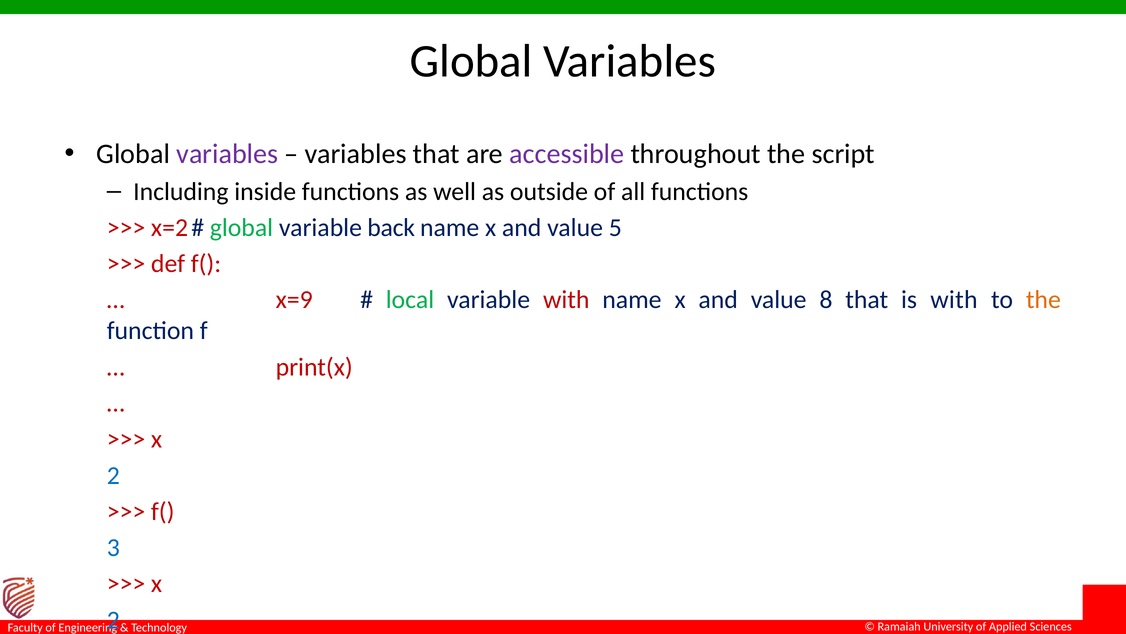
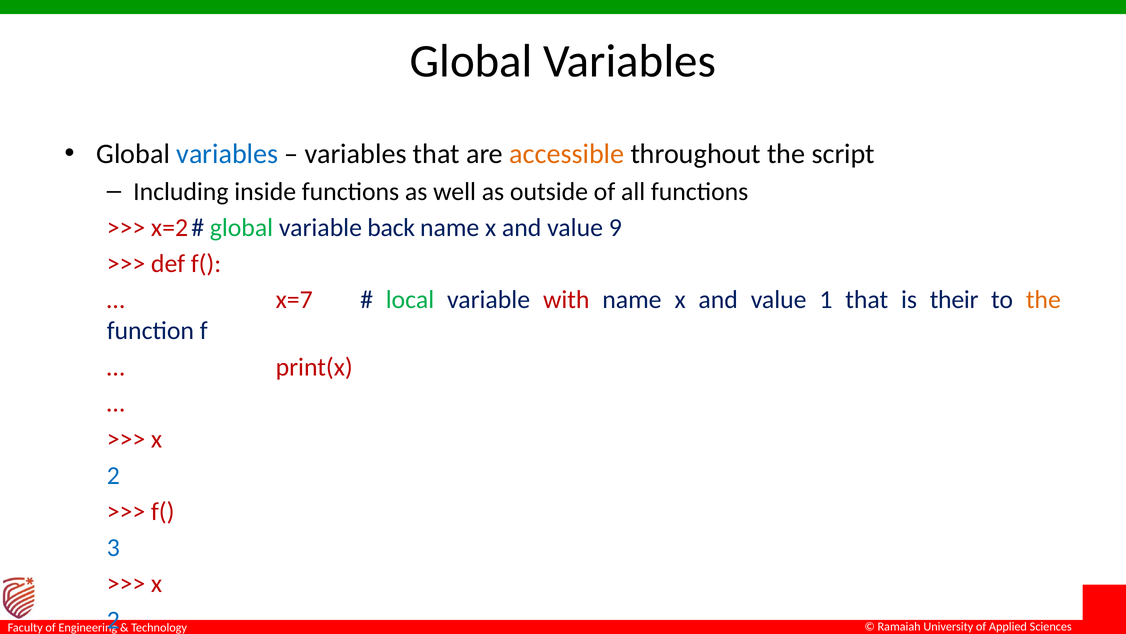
variables colour: purple -> blue (227, 154)
accessible colour: purple -> orange (567, 154)
5: 5 -> 9 (615, 227)
x=9: x=9 -> x=7 (294, 300)
8: 8 -> 1 (826, 300)
is with: with -> their (954, 300)
